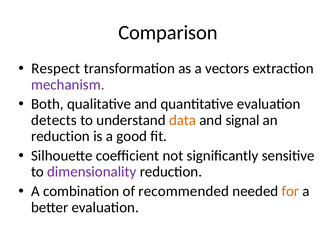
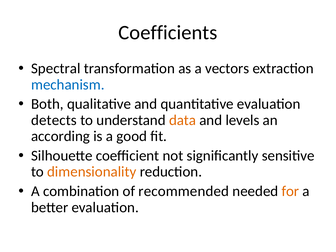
Comparison: Comparison -> Coefficients (168, 33)
Respect: Respect -> Spectral (56, 68)
mechanism colour: purple -> blue (68, 85)
signal: signal -> levels (242, 120)
reduction: reduction -> according (60, 136)
dimensionality colour: purple -> orange (92, 172)
